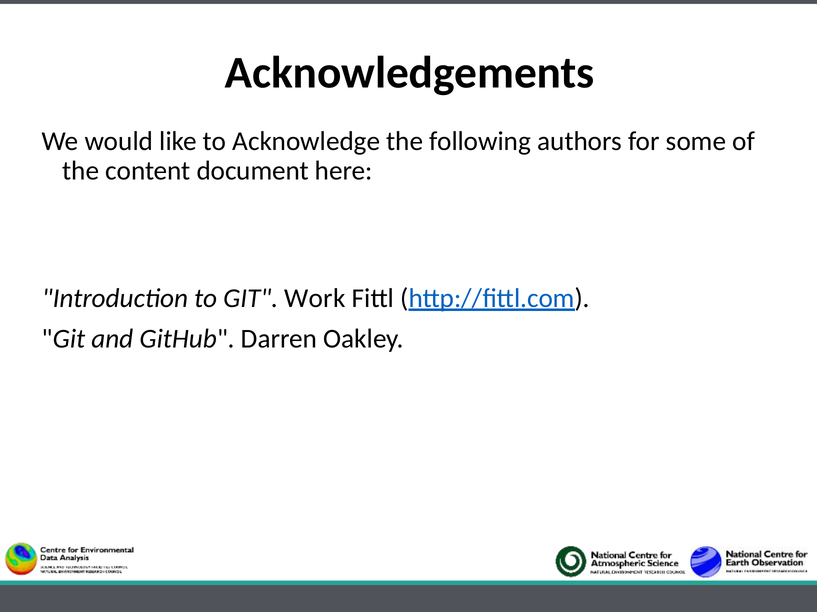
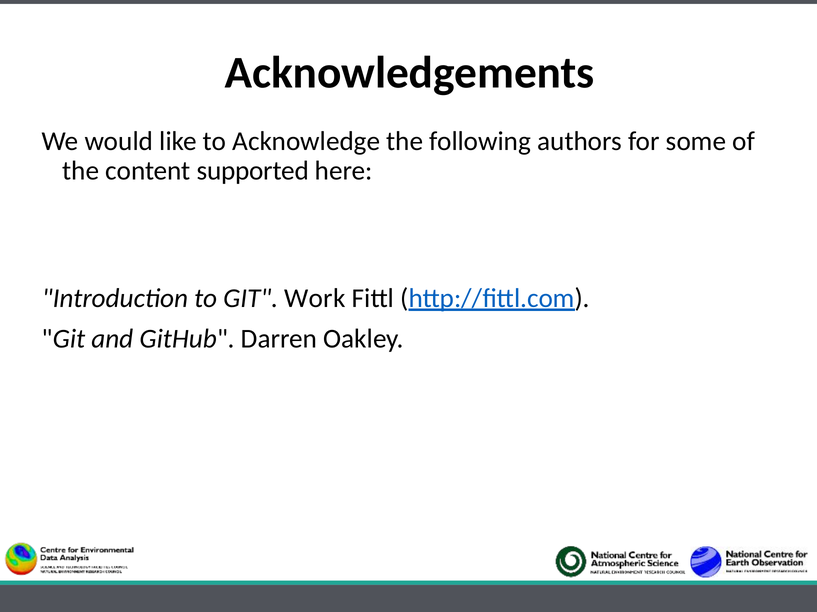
document: document -> supported (253, 171)
